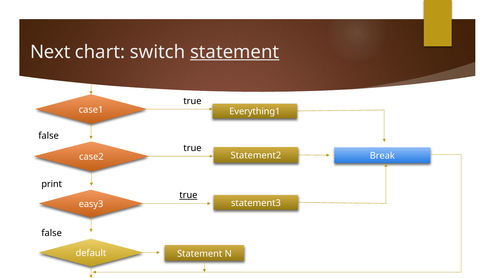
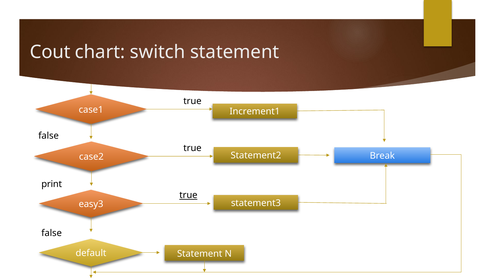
Next: Next -> Cout (50, 52)
statement underline: present -> none (235, 52)
Everything1: Everything1 -> Increment1 (255, 112)
